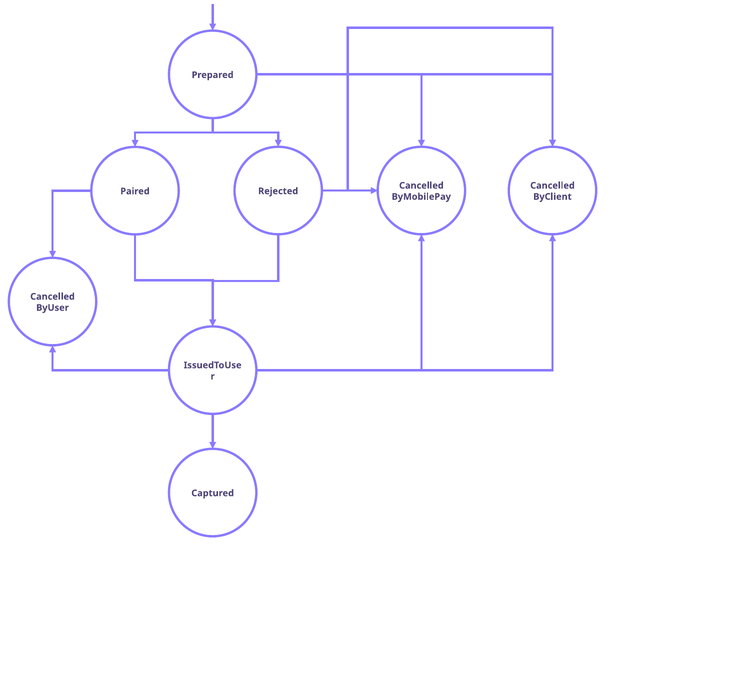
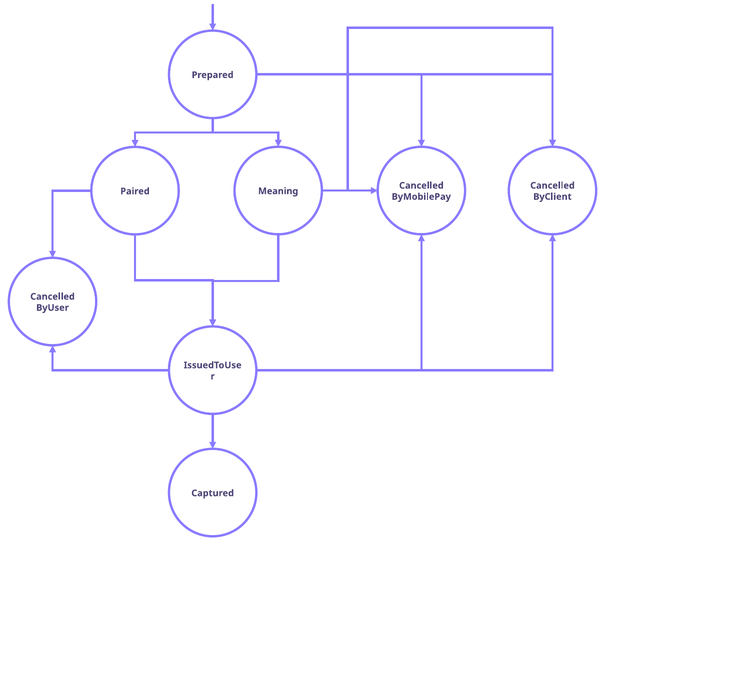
Rejected: Rejected -> Meaning (278, 191)
